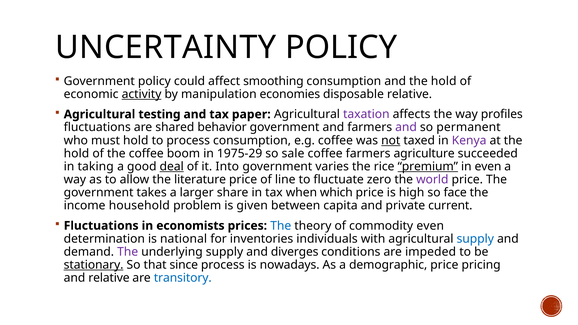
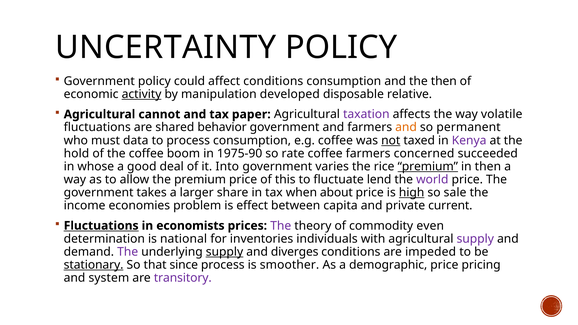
affect smoothing: smoothing -> conditions (273, 81)
and the hold: hold -> then (444, 81)
economies: economies -> developed (290, 94)
testing: testing -> cannot (159, 114)
profiles: profiles -> volatile (502, 114)
and colour: purple -> orange (406, 127)
must hold: hold -> data (136, 140)
1975-29: 1975-29 -> 1975-90 (240, 153)
sale: sale -> rate (293, 153)
agriculture: agriculture -> concerned (424, 153)
taking: taking -> whose (96, 166)
deal underline: present -> none (172, 166)
in even: even -> then (488, 166)
the literature: literature -> premium (200, 179)
line: line -> this (285, 179)
zero: zero -> lend (379, 179)
which: which -> about (336, 193)
high underline: none -> present (412, 193)
face: face -> sale (455, 193)
household: household -> economies (139, 206)
given: given -> effect (252, 206)
Fluctuations underline: none -> present (101, 226)
The colour: blue -> purple (281, 226)
supply colour: blue -> purple (475, 239)
supply underline: none -> present (224, 252)
nowadays: nowadays -> smoother (290, 265)
and relative: relative -> system (109, 278)
transitory colour: blue -> purple (183, 278)
